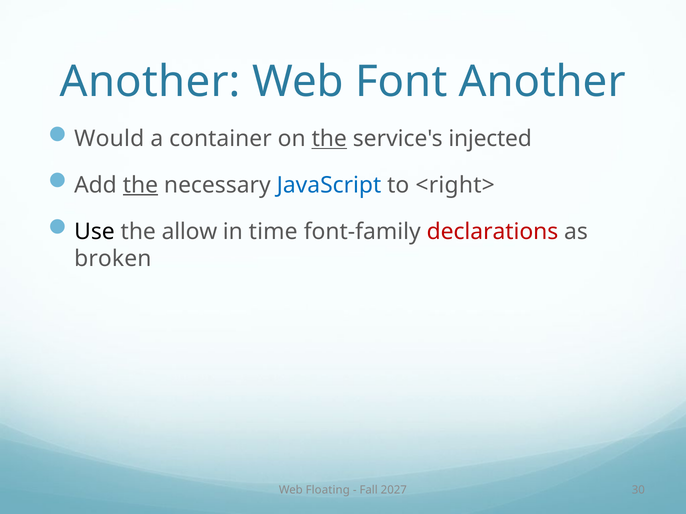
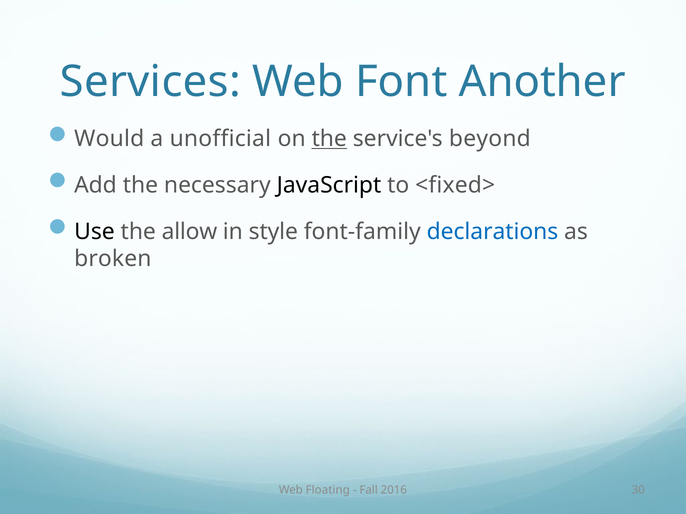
Another: Another -> Services (150, 82)
container: container -> unofficial (220, 139)
injected: injected -> beyond (490, 139)
the underline: present -> none (140, 185)
JavaScript colour: blue -> black (329, 185)
<right>: <right> -> <fixed> (455, 185)
time: time -> style (273, 232)
declarations colour: red -> blue (492, 232)
2027: 2027 -> 2016 (394, 490)
